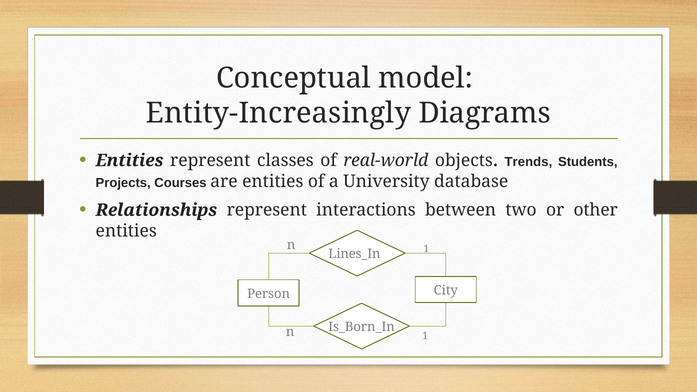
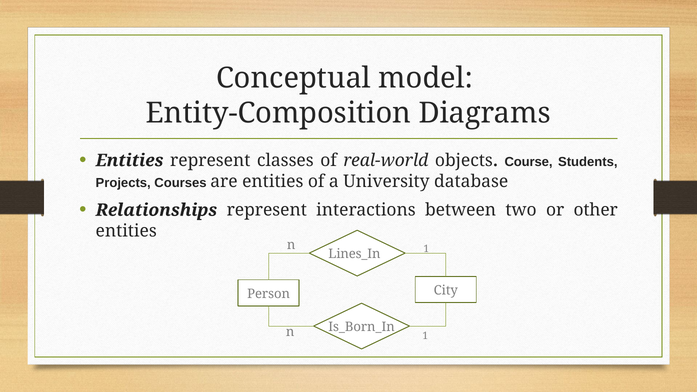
Entity-Increasingly: Entity-Increasingly -> Entity-Composition (279, 113)
Trends: Trends -> Course (529, 162)
